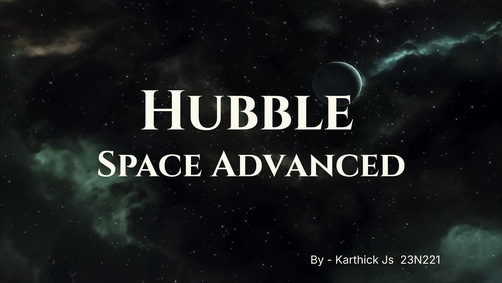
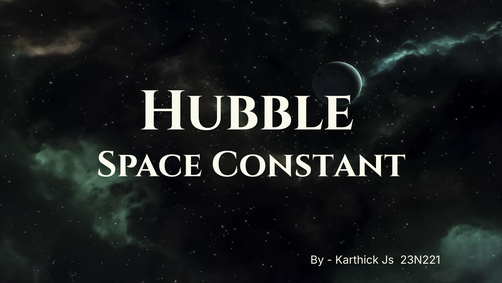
Advanced: Advanced -> Constant (308, 164)
